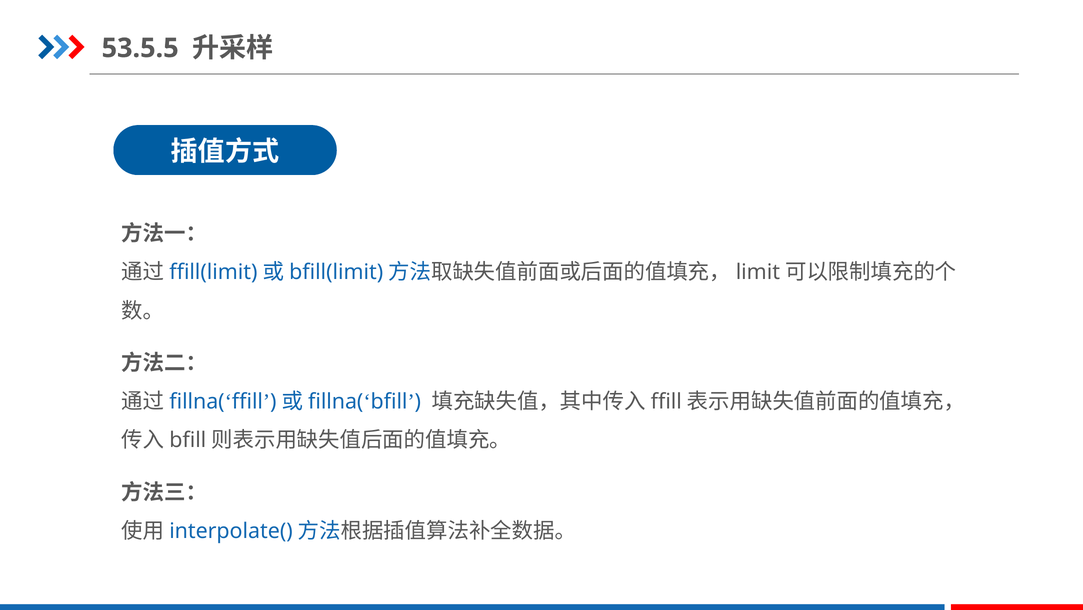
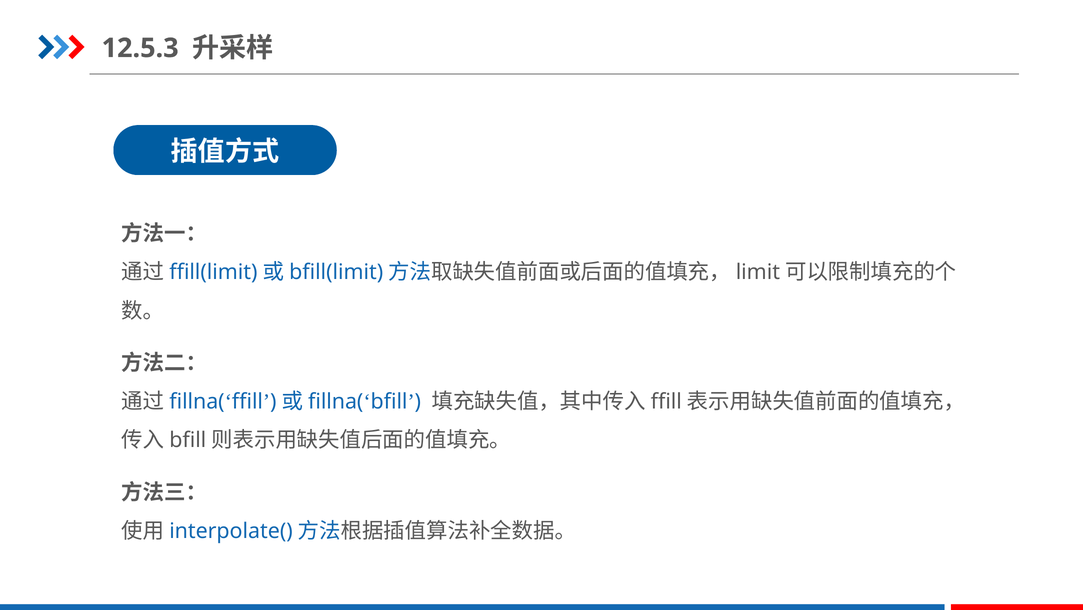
53.5.5: 53.5.5 -> 12.5.3 (140, 48)
